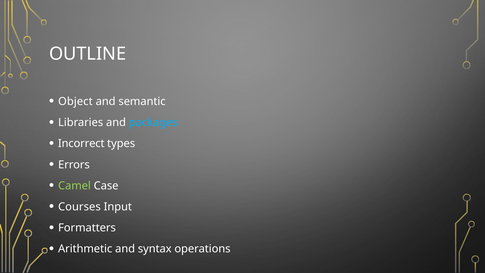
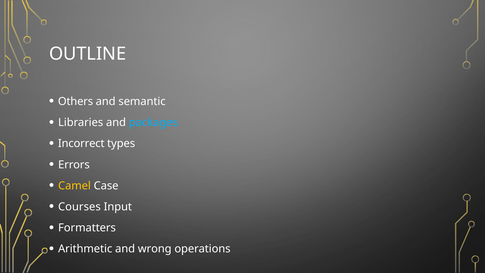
Object: Object -> Others (76, 101)
Camel colour: light green -> yellow (74, 186)
syntax: syntax -> wrong (155, 249)
